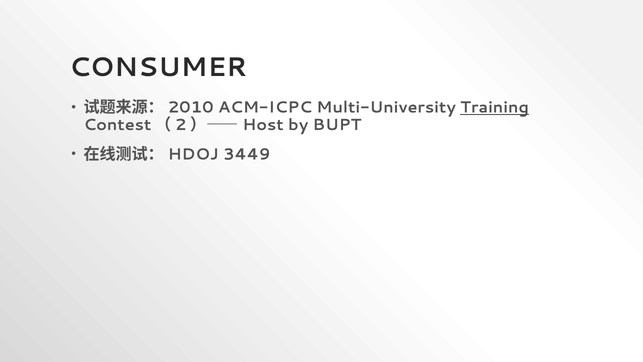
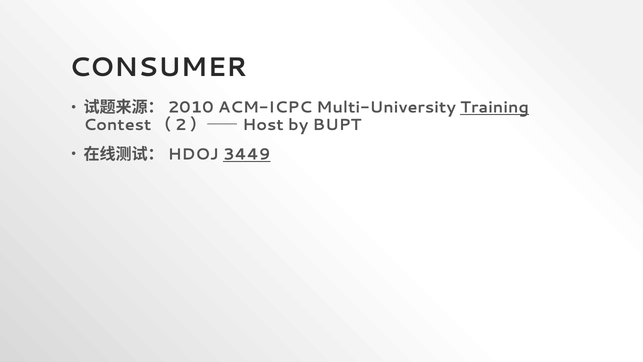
3449 underline: none -> present (247, 154)
